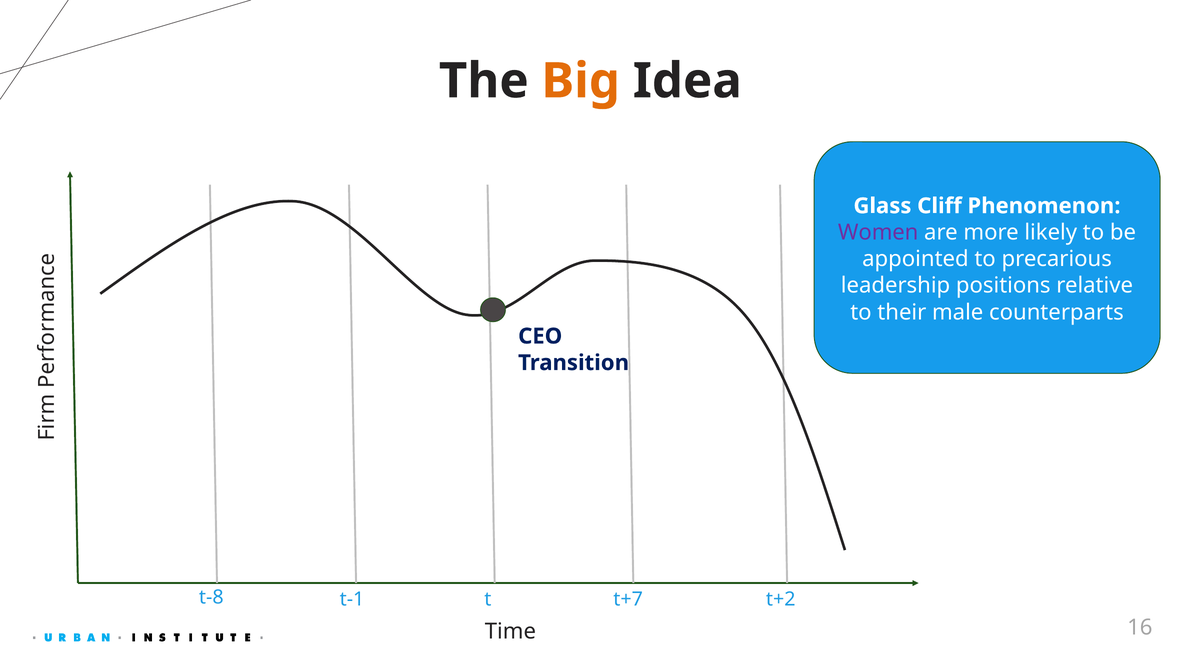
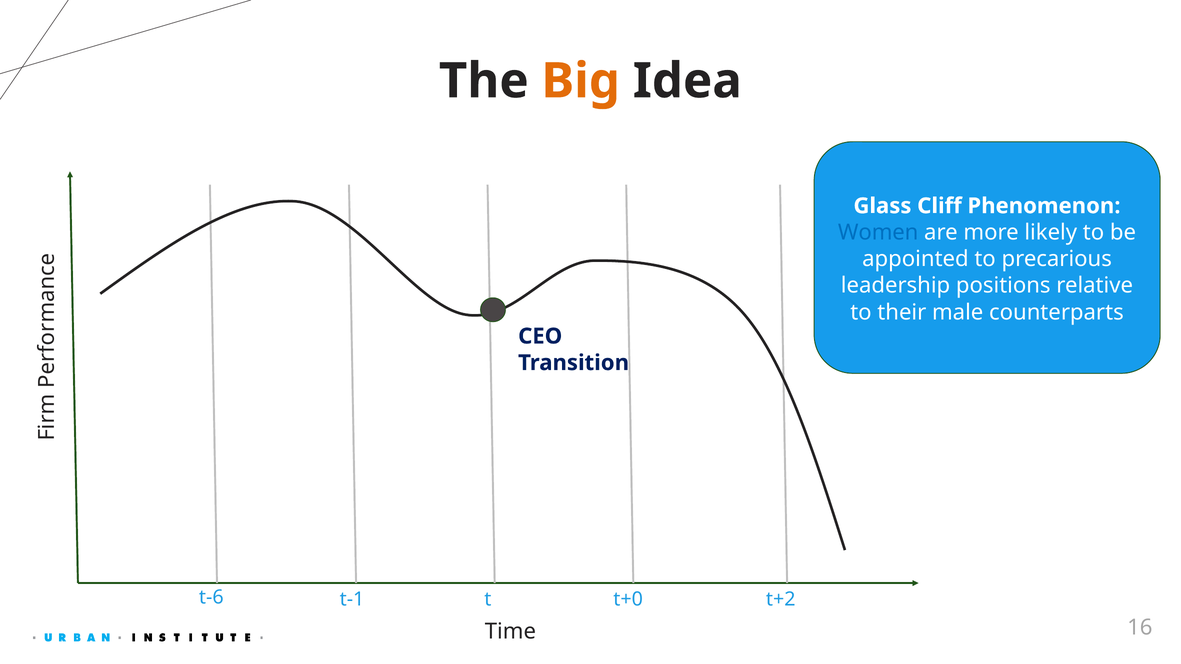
Women colour: purple -> blue (878, 233)
t-8: t-8 -> t-6 (211, 598)
t+7: t+7 -> t+0 (628, 600)
